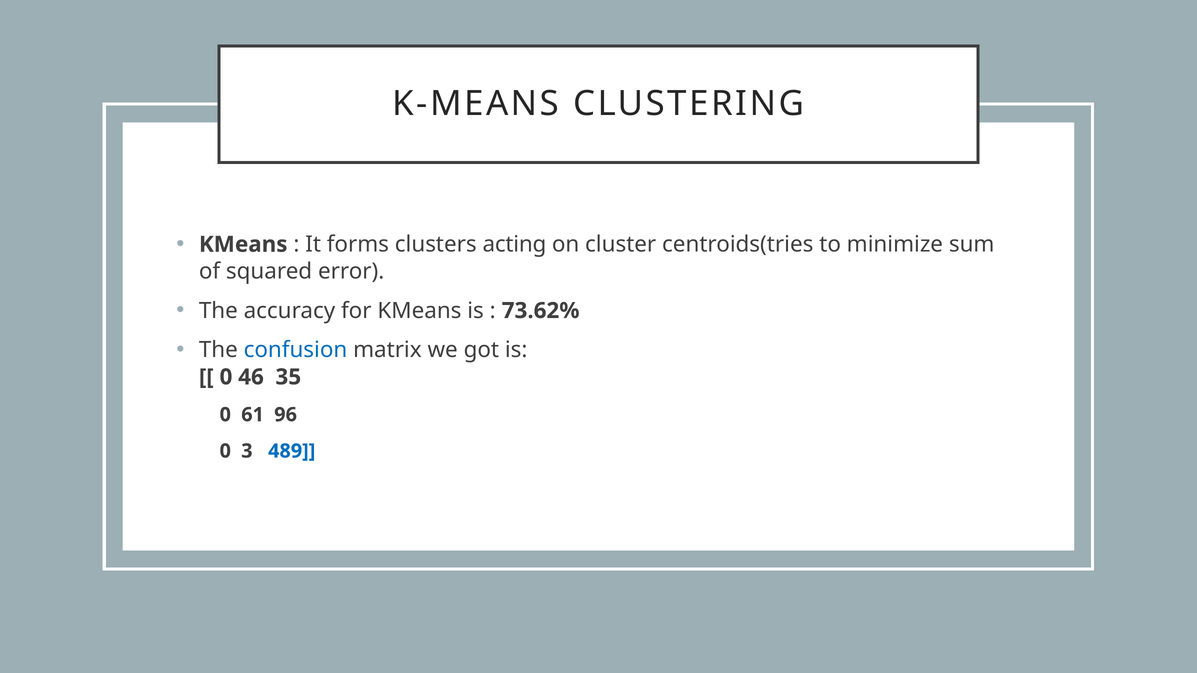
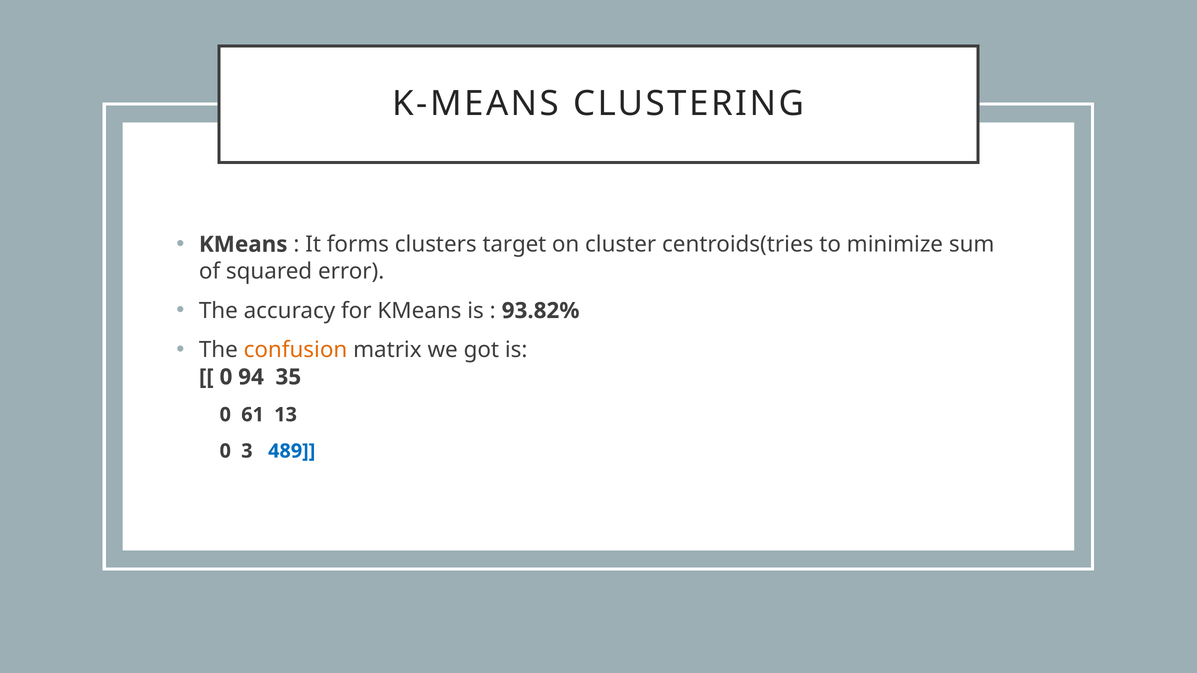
acting: acting -> target (514, 244)
73.62%: 73.62% -> 93.82% (541, 311)
confusion colour: blue -> orange (295, 350)
46: 46 -> 94 (251, 377)
96: 96 -> 13 (286, 415)
